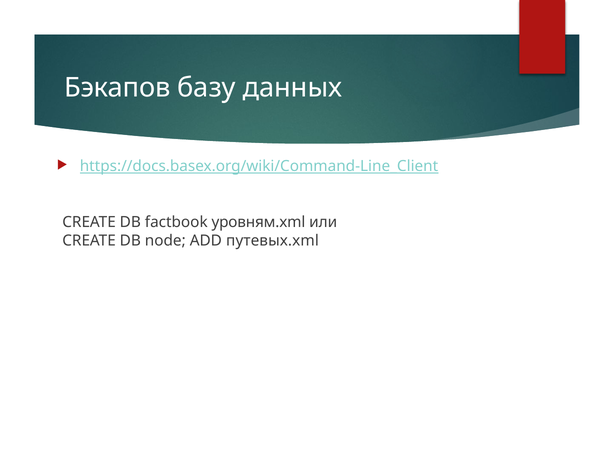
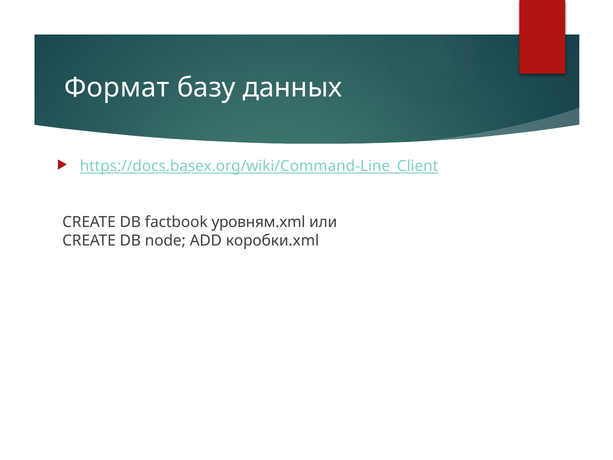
Бэкапов: Бэкапов -> Формат (117, 88)
путевых.xml: путевых.xml -> коробки.xml (273, 241)
